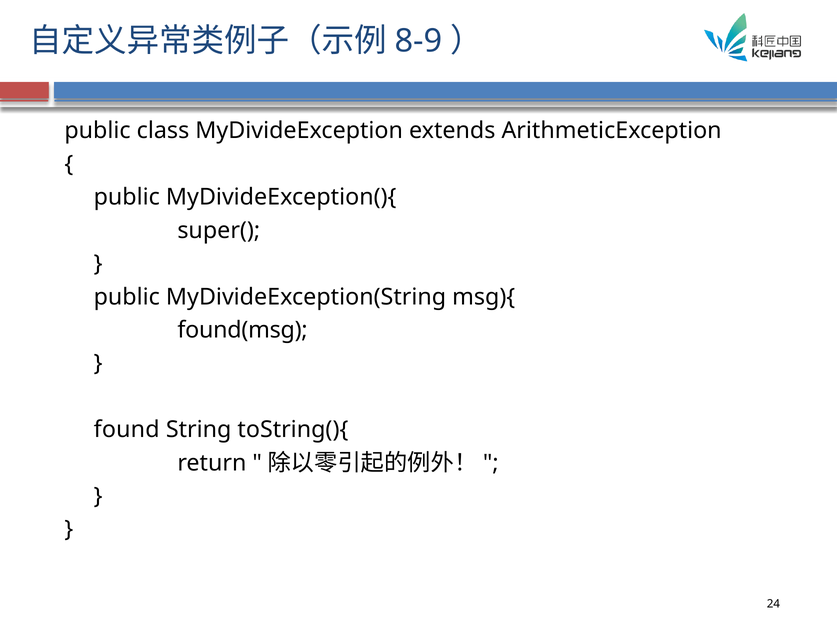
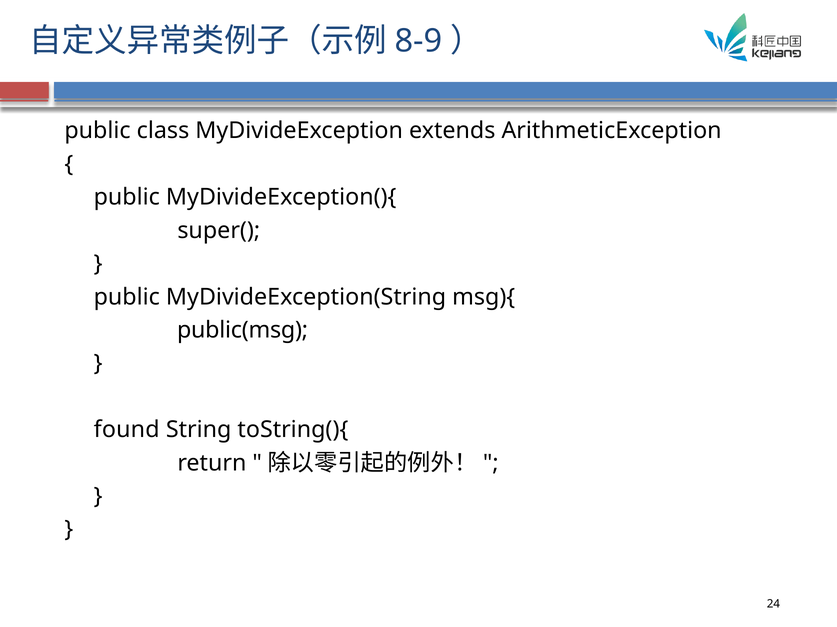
found(msg: found(msg -> public(msg (243, 330)
